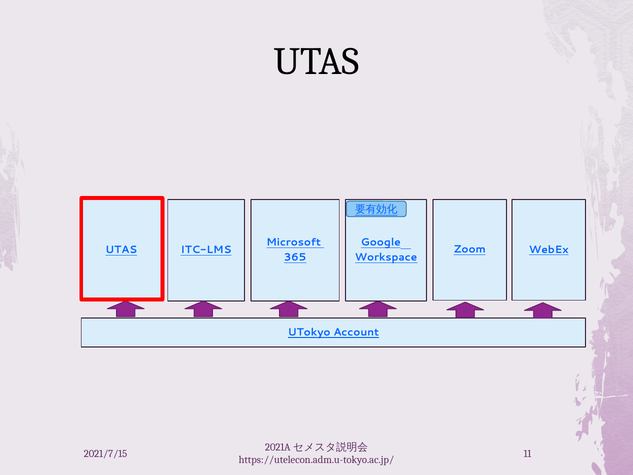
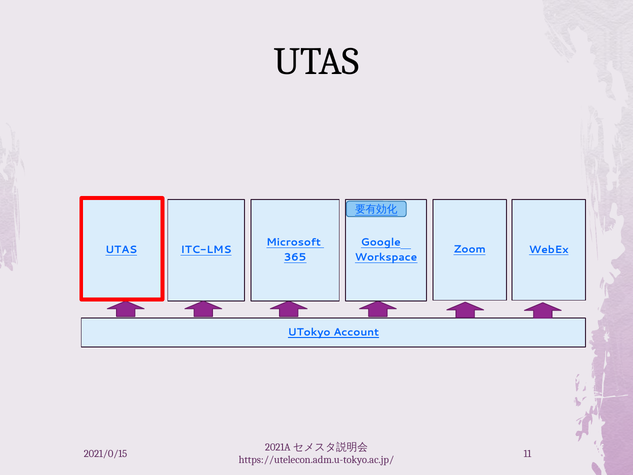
2021/7/15: 2021/7/15 -> 2021/0/15 (106, 453)
